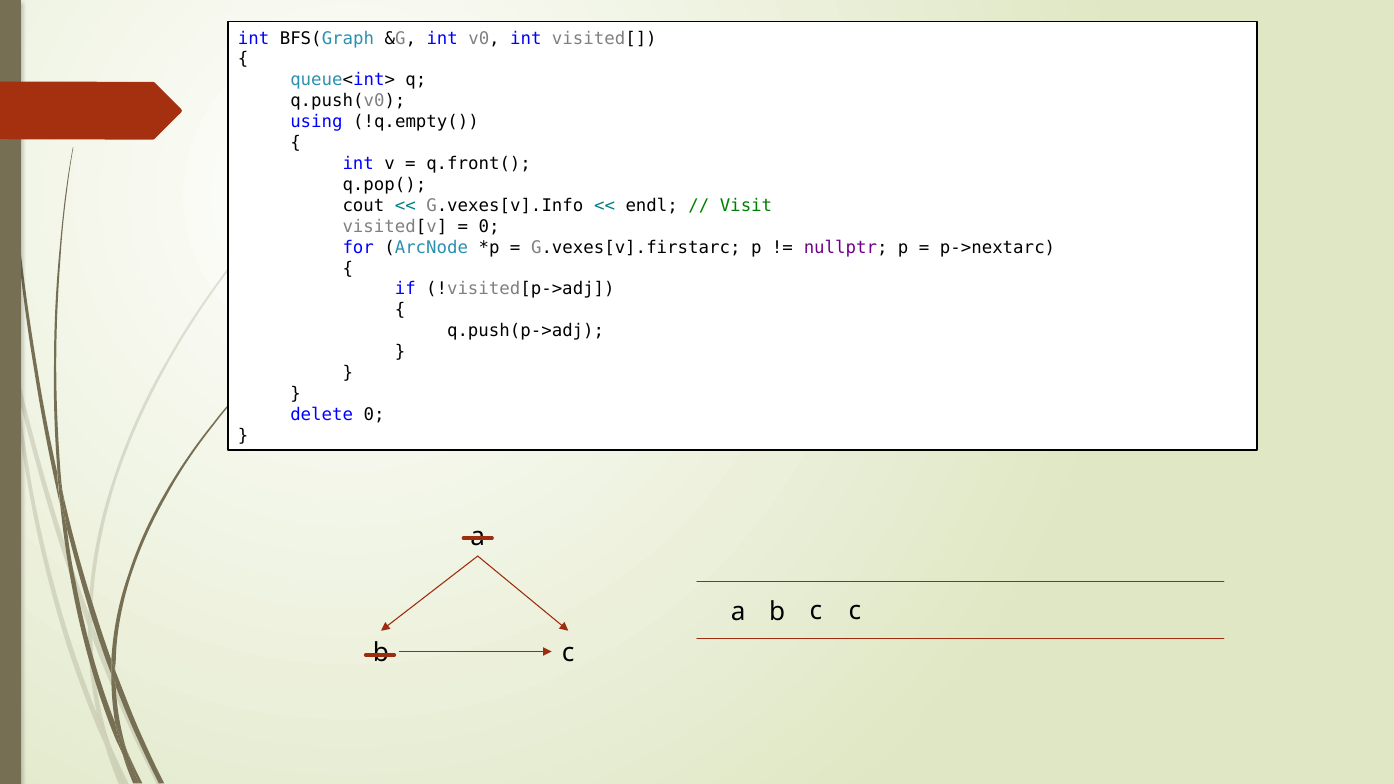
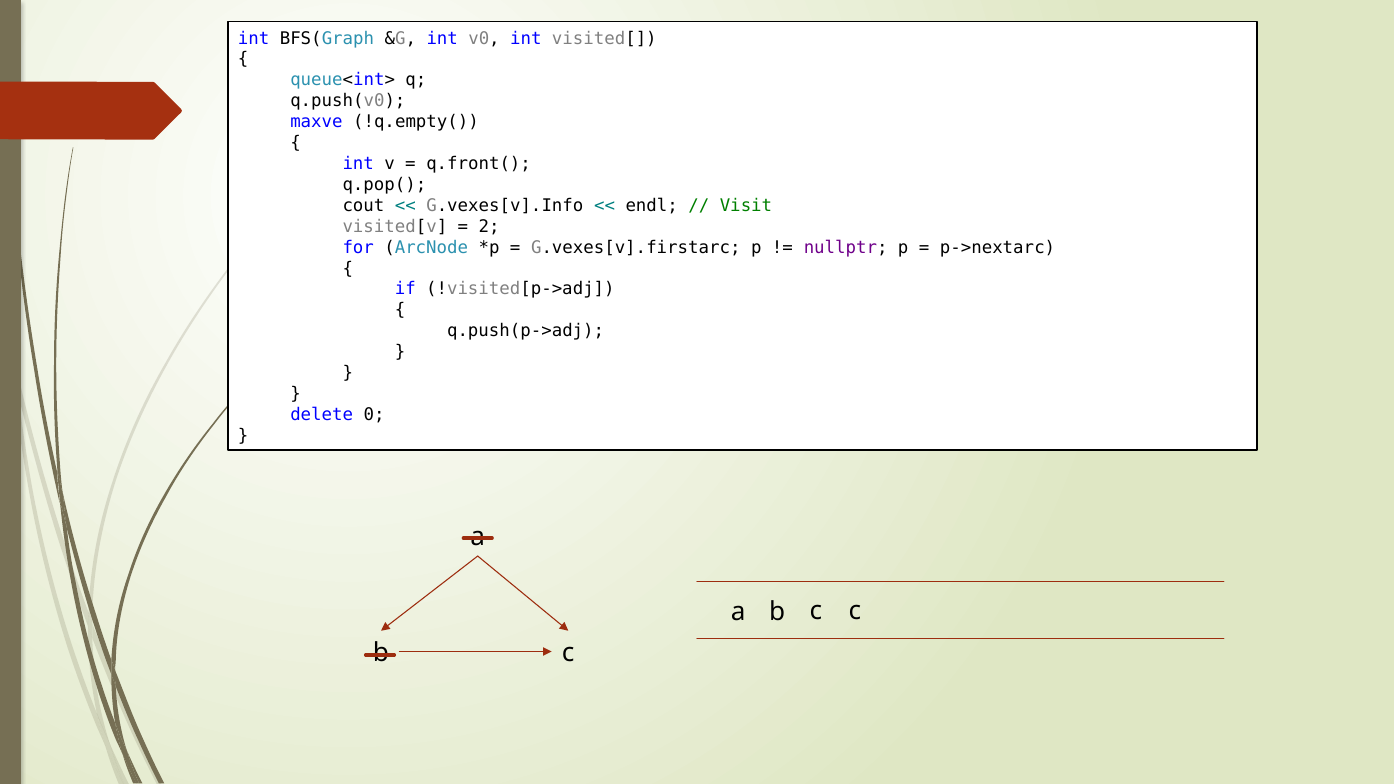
using: using -> maxve (316, 122)
0: 0 -> 2 (489, 227)
